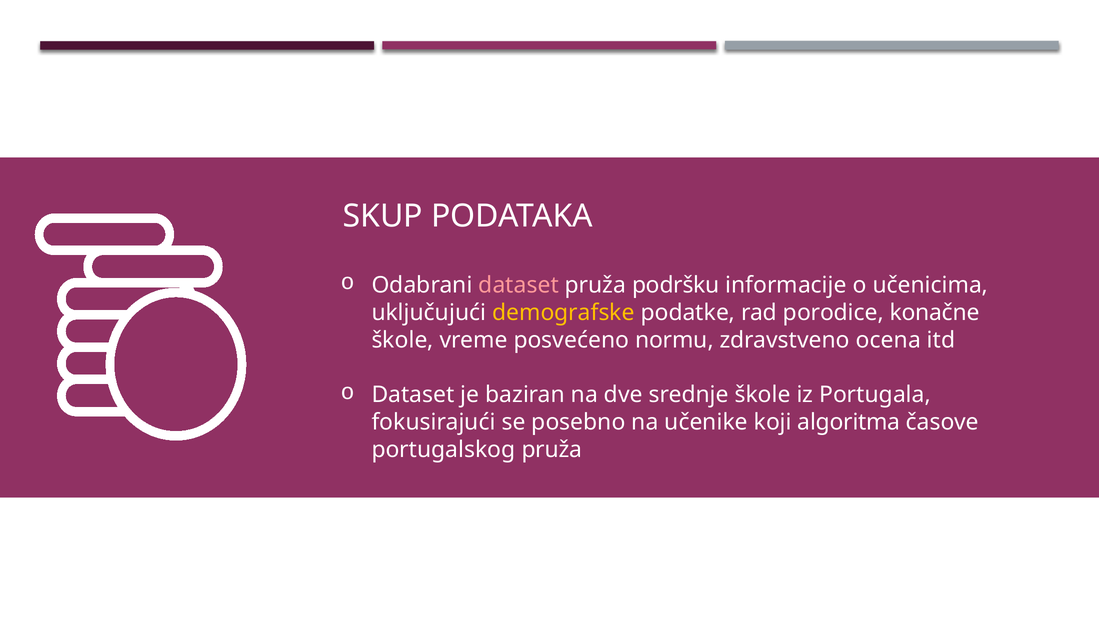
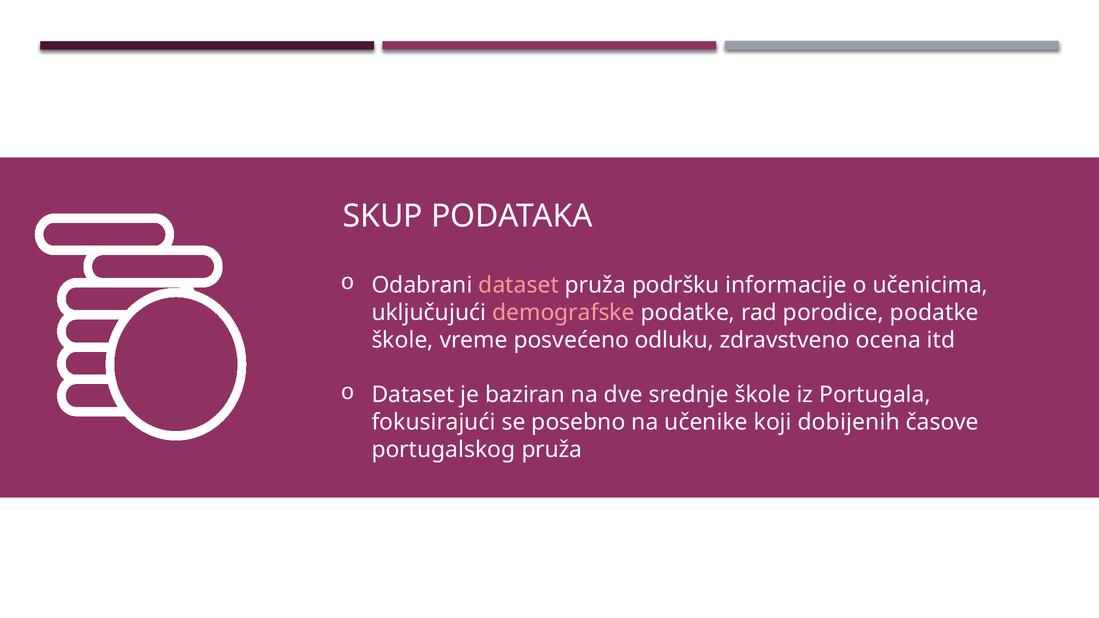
demografske colour: yellow -> pink (563, 313)
porodice konačne: konačne -> podatke (934, 313)
normu: normu -> odluku (674, 340)
algoritma: algoritma -> dobijenih (849, 423)
